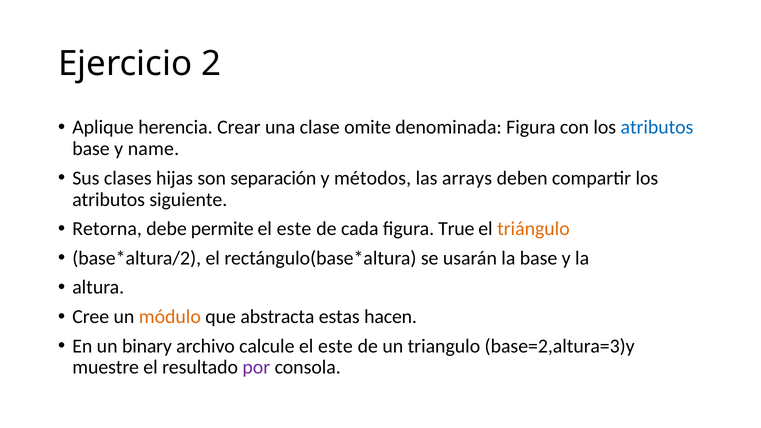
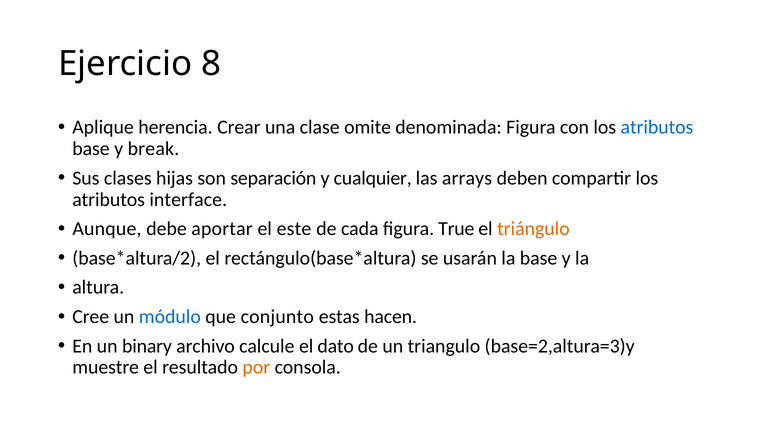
2: 2 -> 8 (211, 64)
name: name -> break (153, 149)
métodos: métodos -> cualquier (373, 178)
siguiente: siguiente -> interface (188, 199)
Retorna: Retorna -> Aunque (107, 229)
permite: permite -> aportar (222, 229)
módulo colour: orange -> blue (170, 317)
abstracta: abstracta -> conjunto (277, 317)
calcule el este: este -> dato (336, 346)
por colour: purple -> orange (256, 367)
